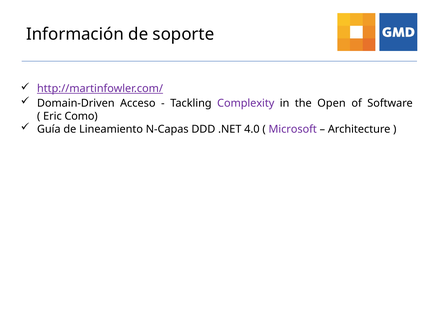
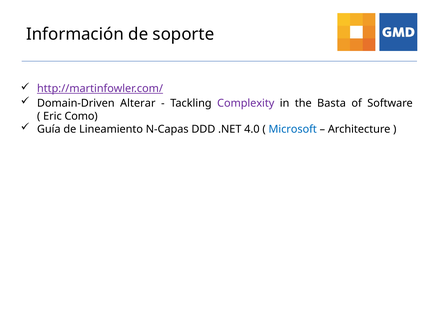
Acceso: Acceso -> Alterar (138, 103)
Open: Open -> Basta (332, 103)
Microsoft colour: purple -> blue (293, 129)
